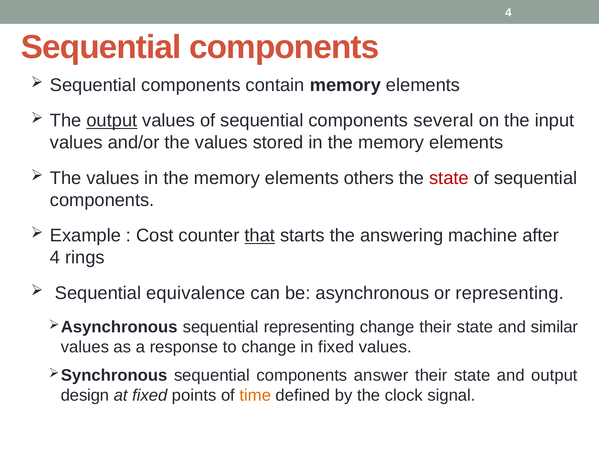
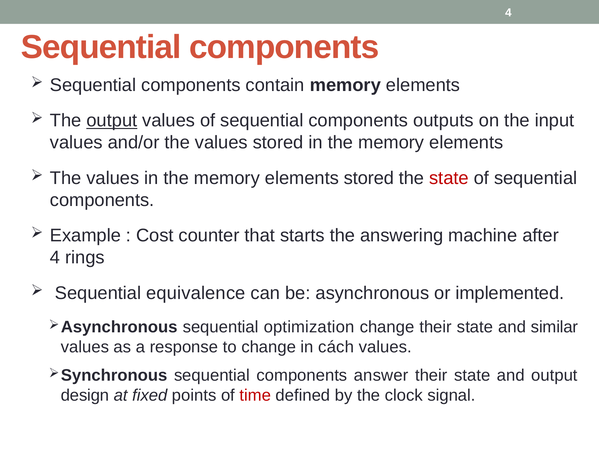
several: several -> outputs (443, 121)
elements others: others -> stored (369, 178)
that underline: present -> none (260, 236)
or representing: representing -> implemented (510, 293)
sequential representing: representing -> optimization (309, 327)
in fixed: fixed -> cách (336, 347)
time colour: orange -> red (255, 396)
